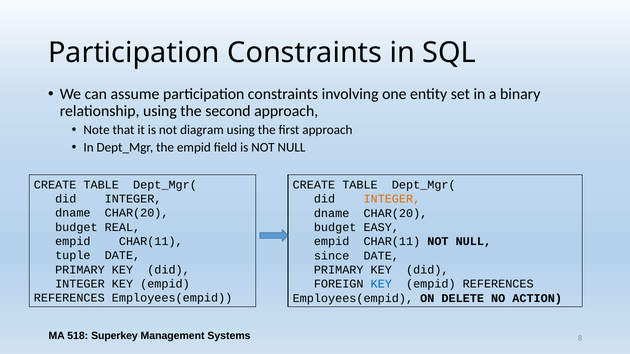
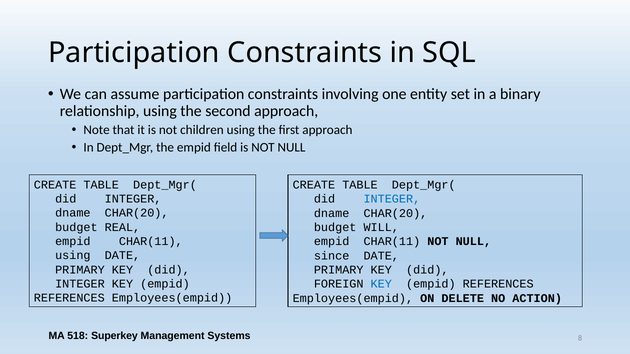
diagram: diagram -> children (202, 130)
INTEGER colour: orange -> blue (392, 199)
EASY: EASY -> WILL (381, 228)
tuple: tuple -> using (73, 256)
